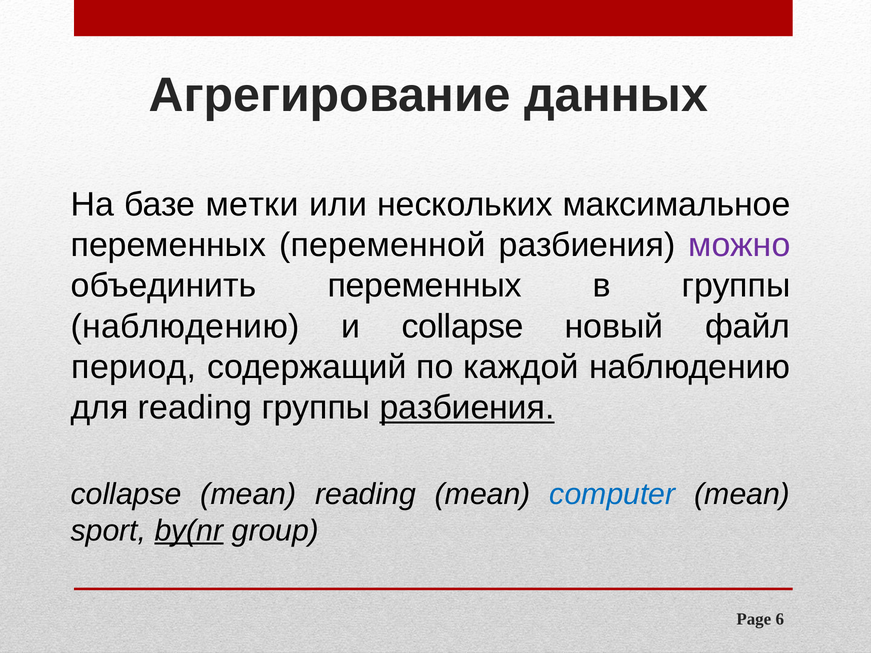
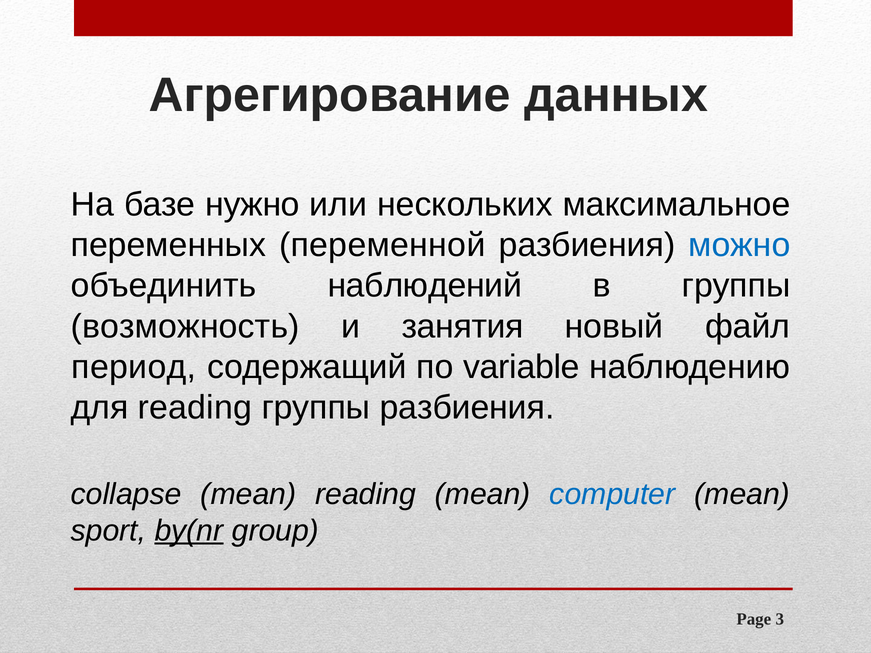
метки: метки -> нужно (253, 205)
можно colour: purple -> blue (739, 245)
объединить переменных: переменных -> наблюдений (425, 286)
наблюдению: наблюдению -> возможность (185, 327)
и collapse: collapse -> занятия (463, 327)
каждой: каждой -> variable (521, 367)
разбиения underline: present -> none (467, 408)
6: 6 -> 3 (780, 619)
